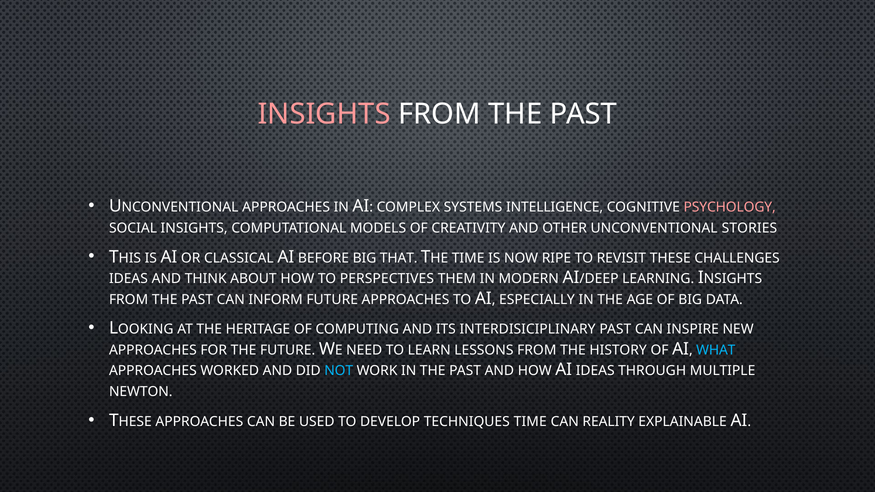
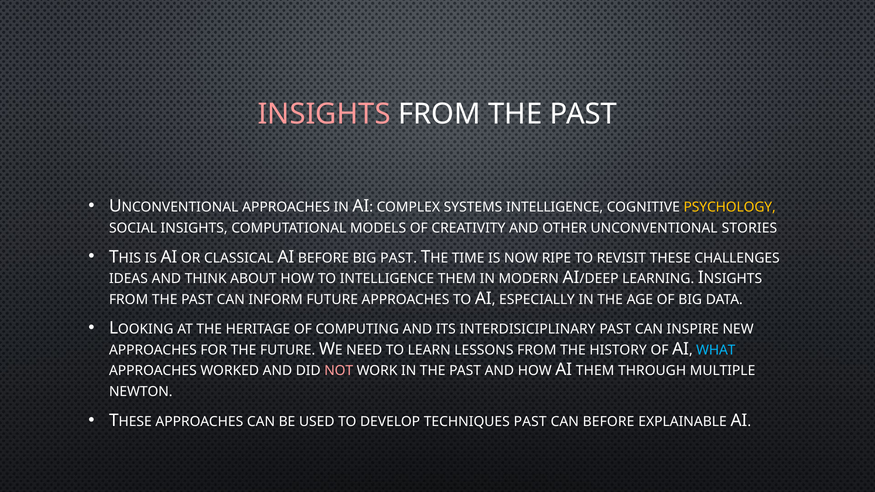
PSYCHOLOGY colour: pink -> yellow (730, 207)
BIG THAT: THAT -> PAST (399, 258)
TO PERSPECTIVES: PERSPECTIVES -> INTELLIGENCE (387, 279)
NOT colour: light blue -> pink (339, 371)
AI IDEAS: IDEAS -> THEM (595, 371)
TECHNIQUES TIME: TIME -> PAST (530, 422)
CAN REALITY: REALITY -> BEFORE (609, 422)
